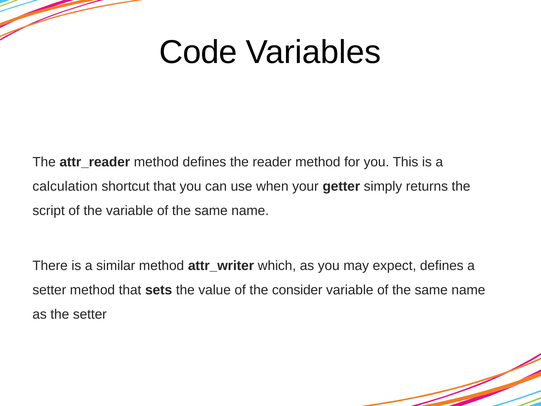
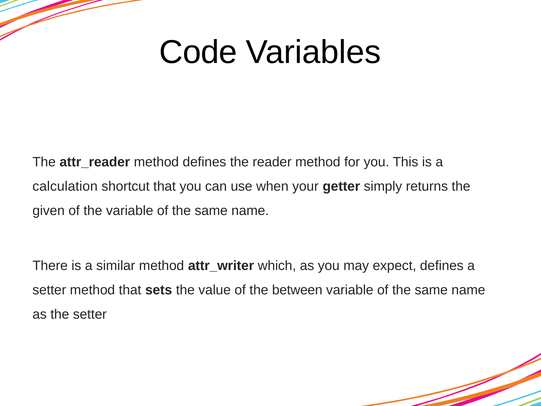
script: script -> given (49, 211)
consider: consider -> between (297, 290)
